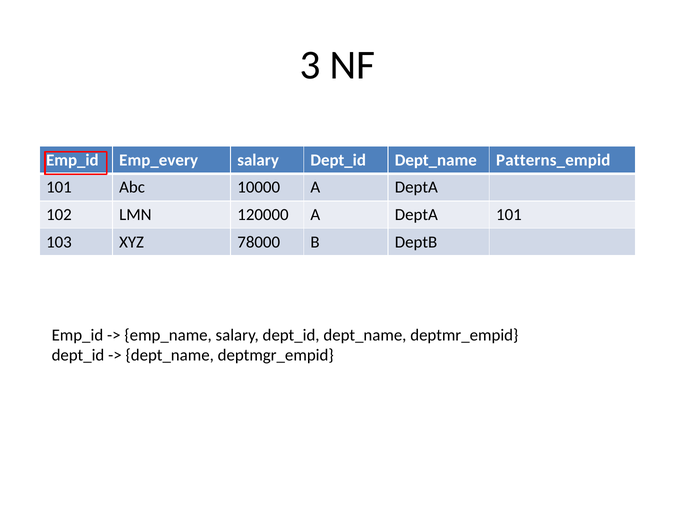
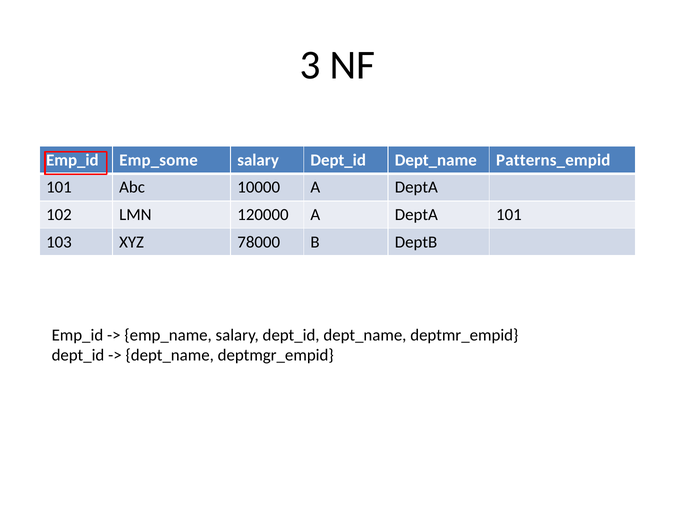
Emp_every: Emp_every -> Emp_some (159, 160)
